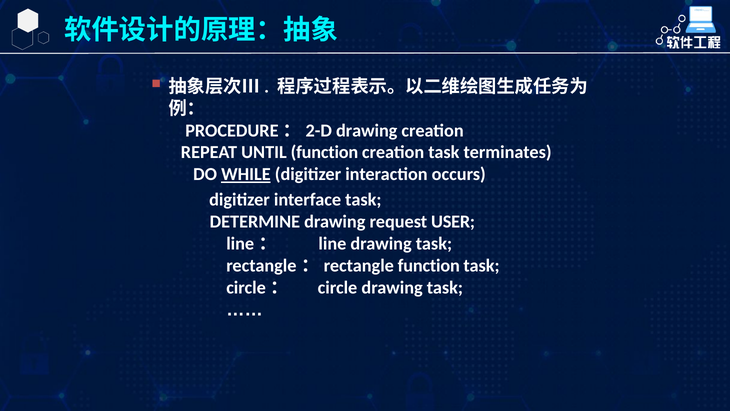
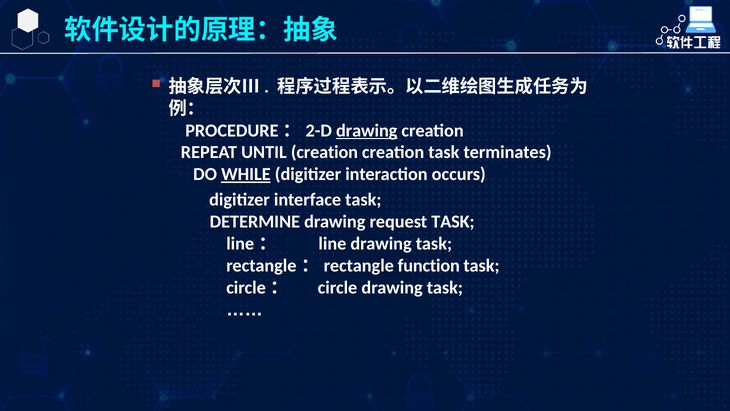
drawing underline: none -> present (367, 130)
UNTIL function: function -> creation (324, 152)
request USER: USER -> TASK (453, 222)
